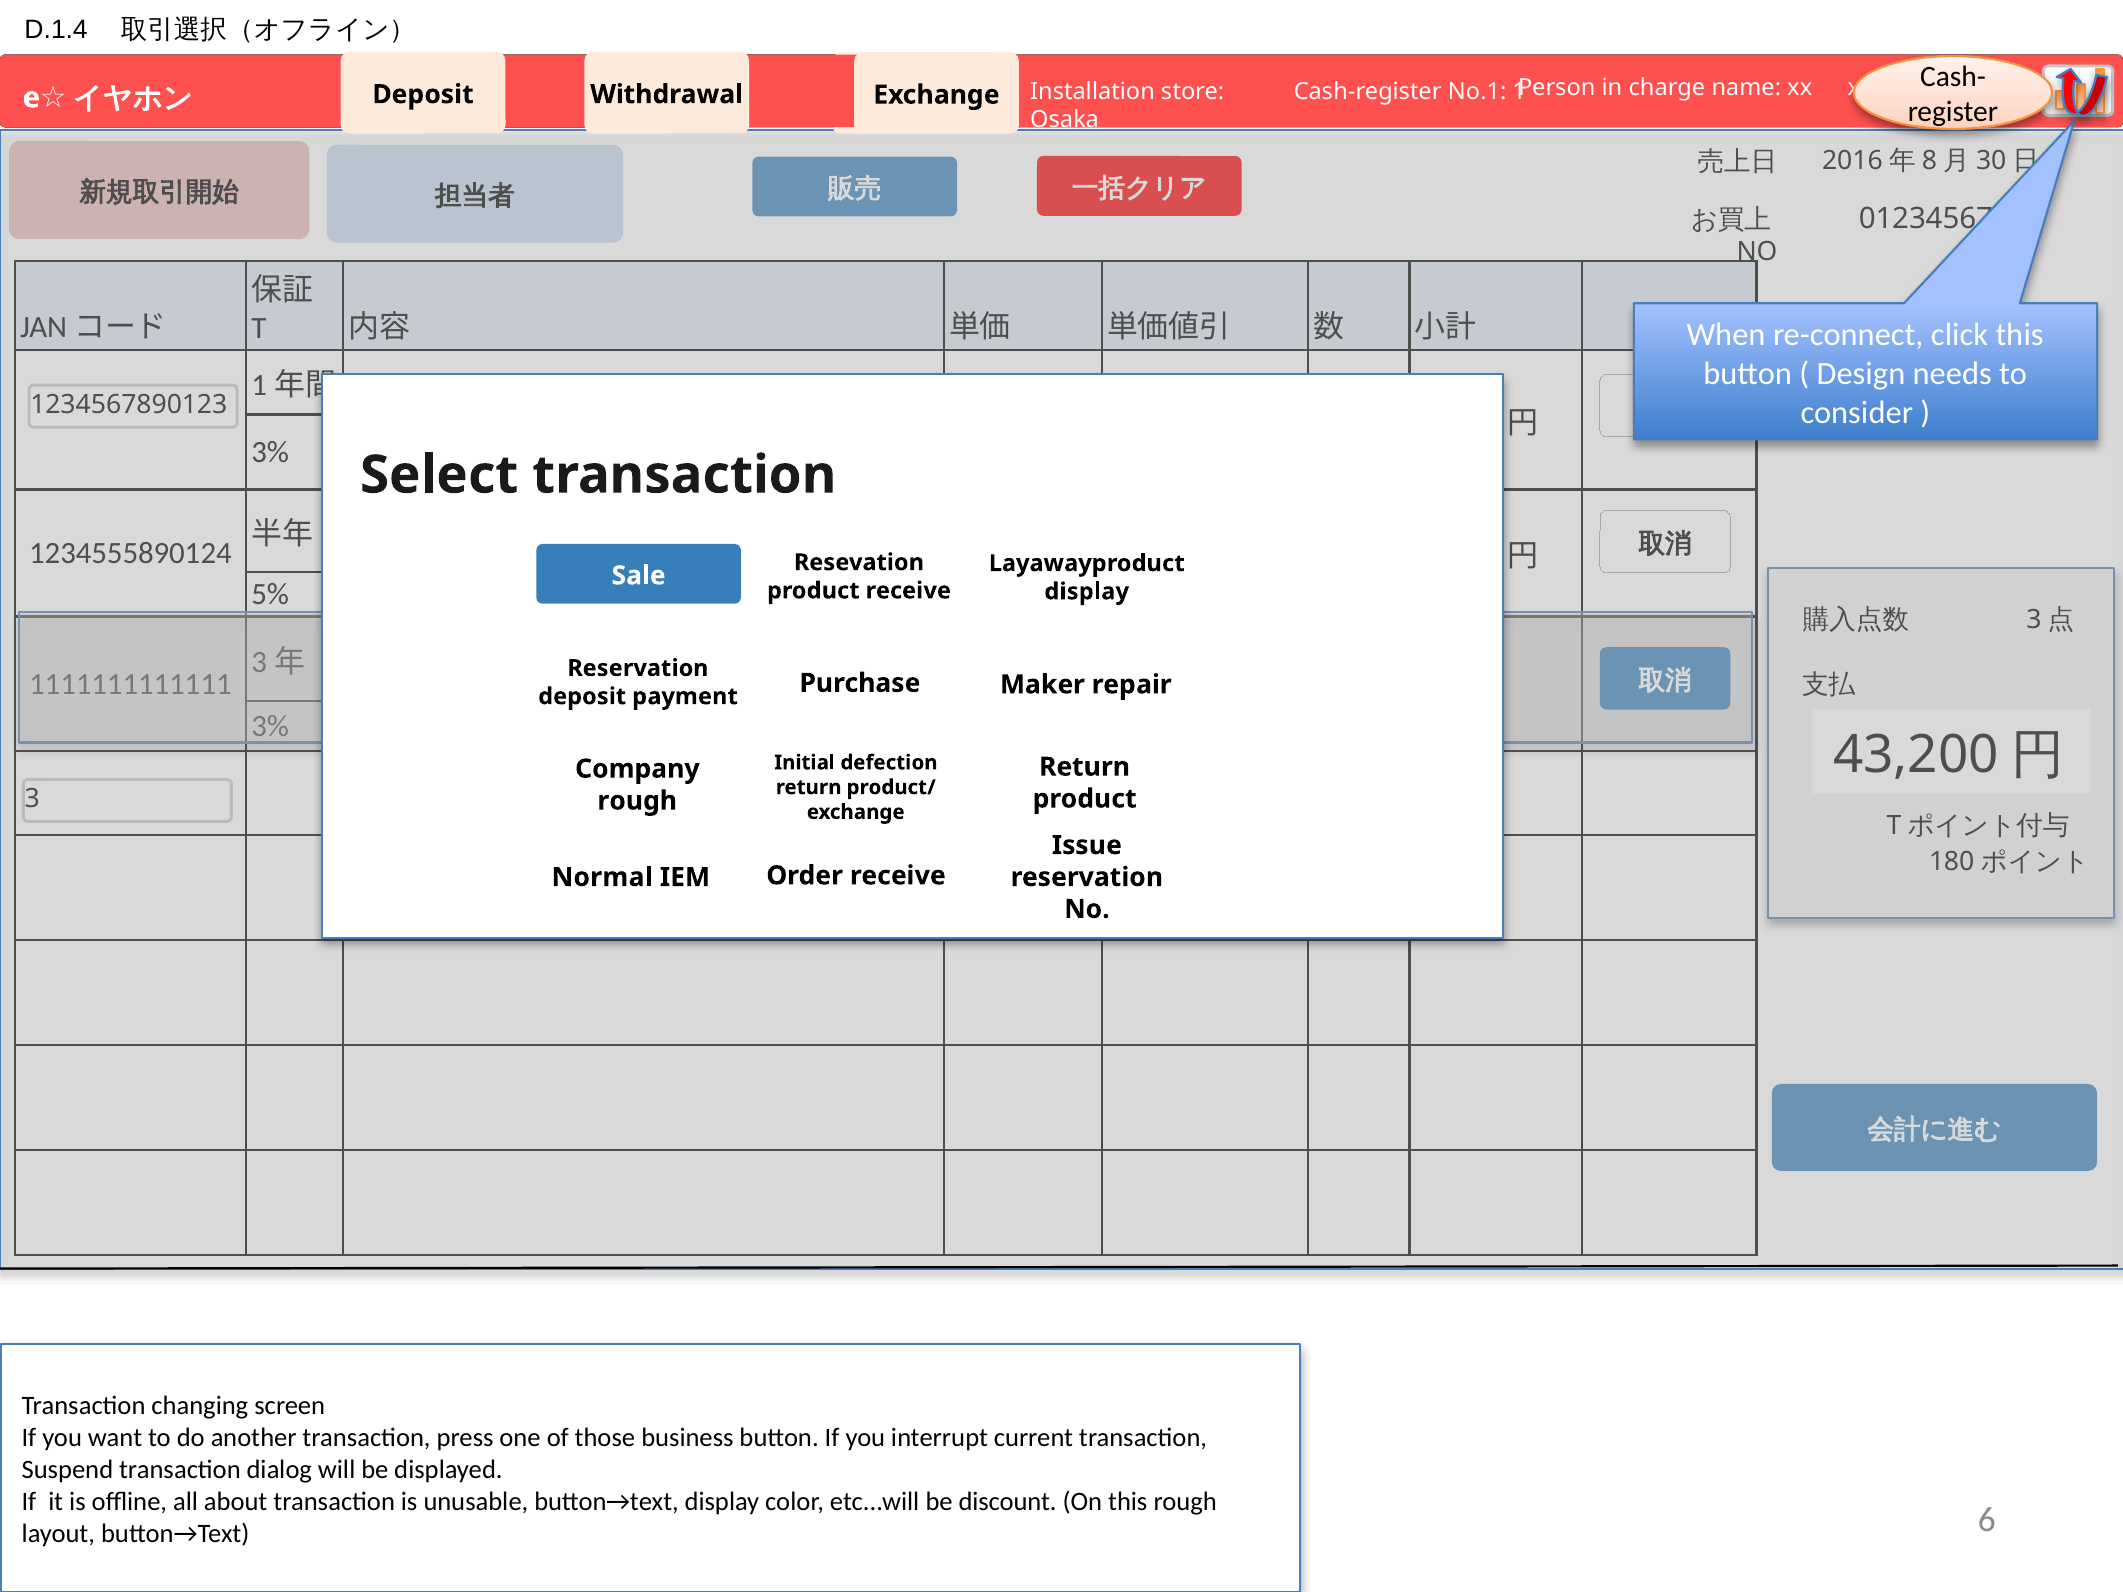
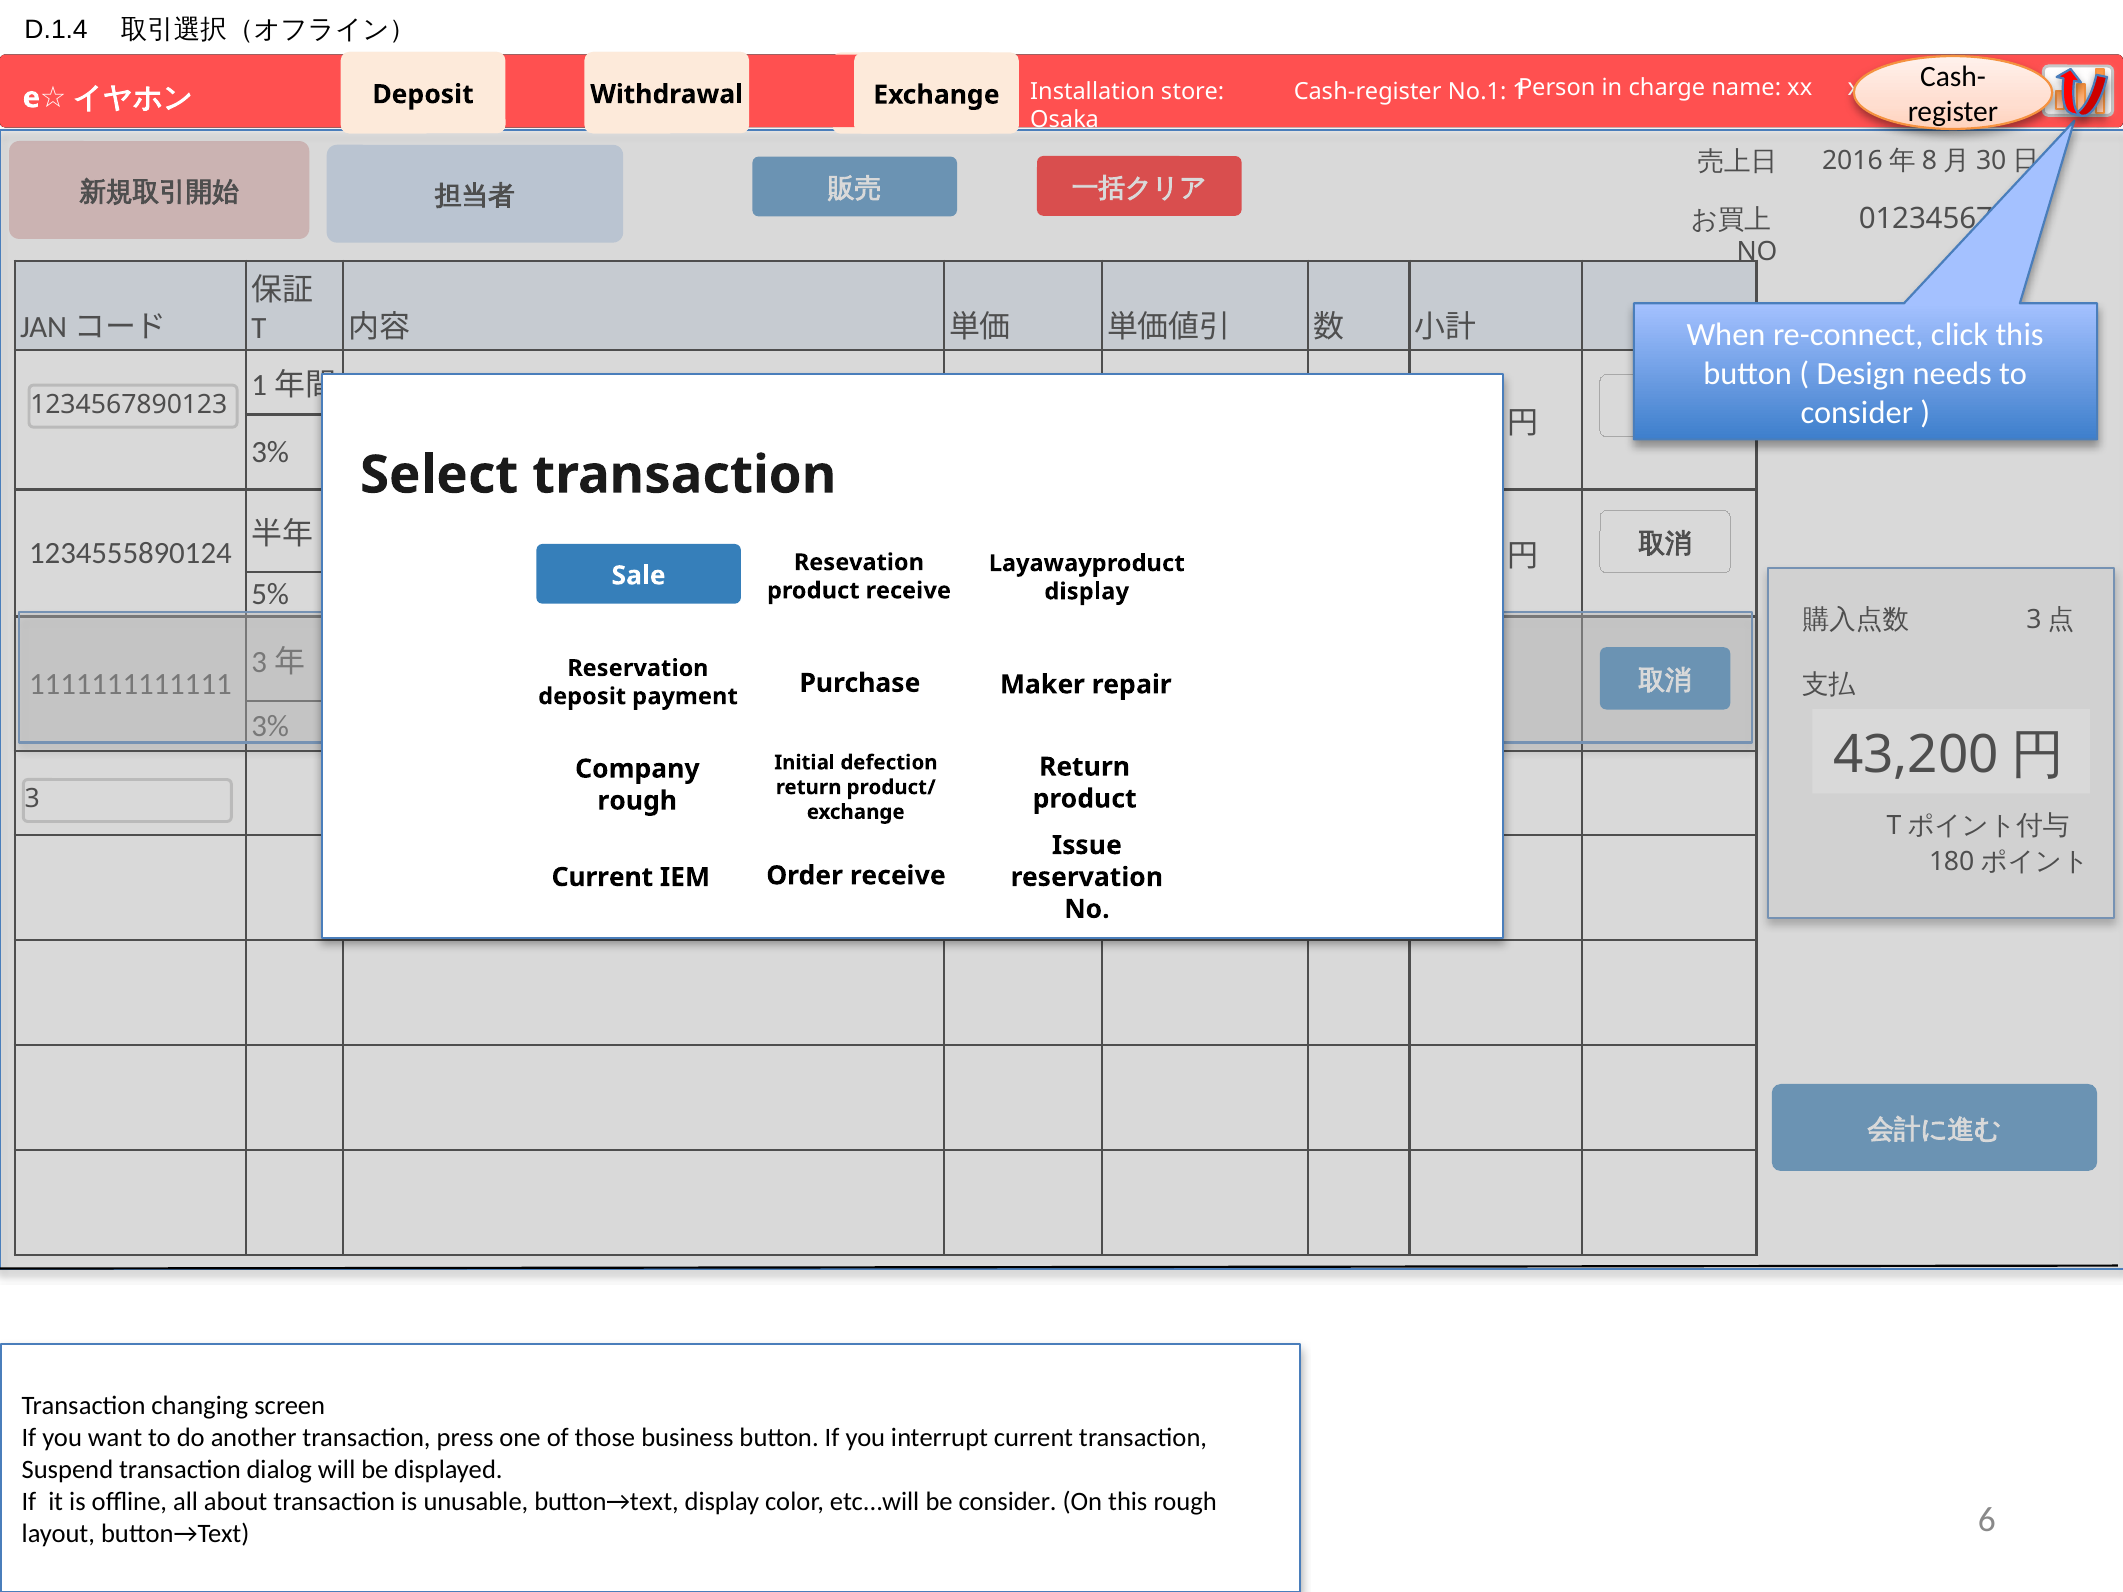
Normal: Normal -> Current (602, 877)
be discount: discount -> consider (1008, 1502)
